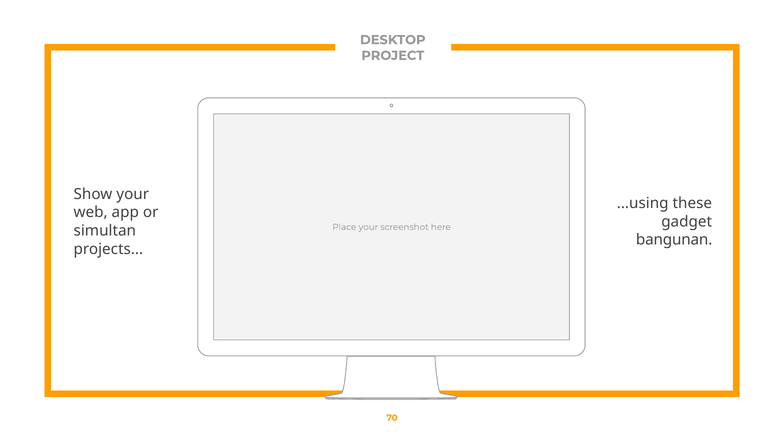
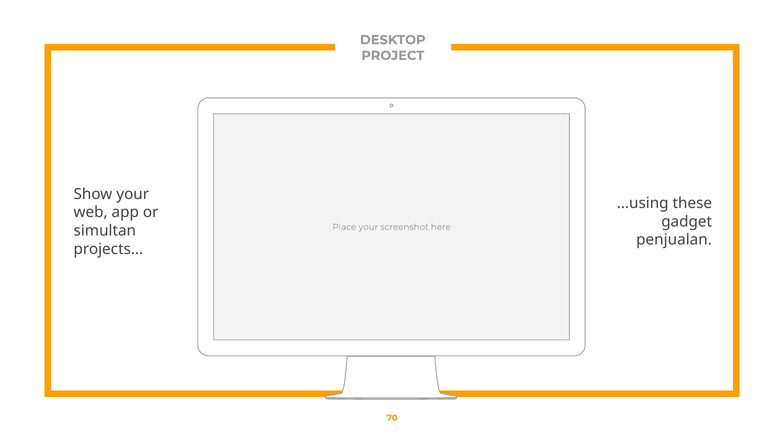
bangunan: bangunan -> penjualan (674, 240)
